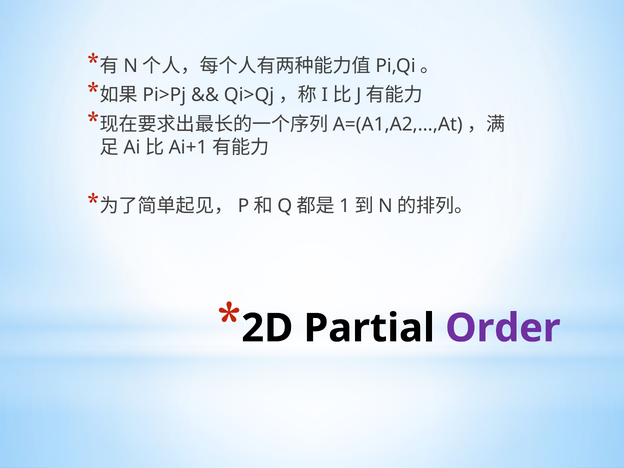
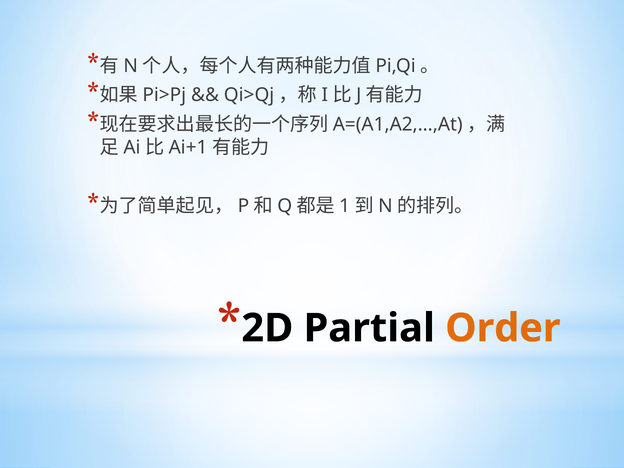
Order colour: purple -> orange (503, 328)
